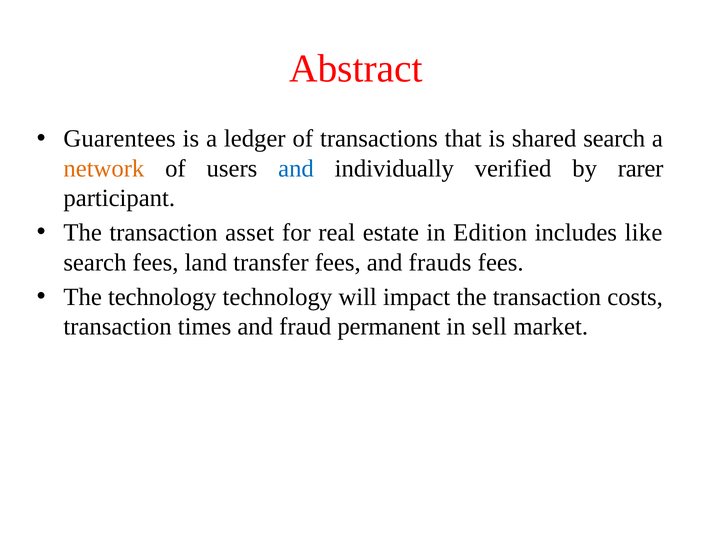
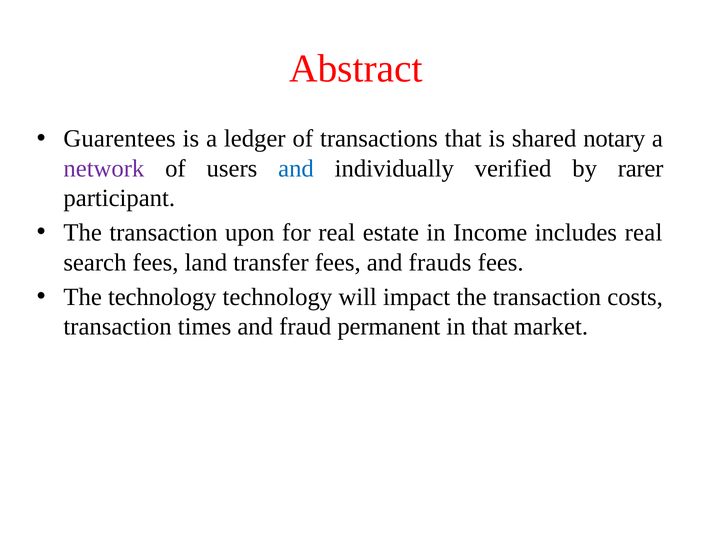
shared search: search -> notary (614, 139)
network colour: orange -> purple (104, 168)
asset: asset -> upon (250, 233)
Edition: Edition -> Income (490, 233)
includes like: like -> real (644, 233)
in sell: sell -> that (490, 327)
